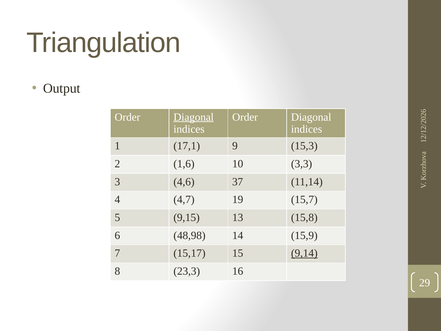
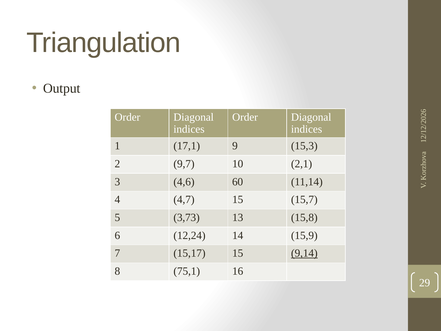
Diagonal underline: present -> none (194, 117)
1,6: 1,6 -> 9,7 (184, 164)
3,3: 3,3 -> 2,1 (302, 164)
37: 37 -> 60 (238, 182)
4,7 19: 19 -> 15 (238, 199)
9,15: 9,15 -> 3,73 (187, 217)
48,98: 48,98 -> 12,24 (189, 235)
23,3: 23,3 -> 75,1 (187, 271)
